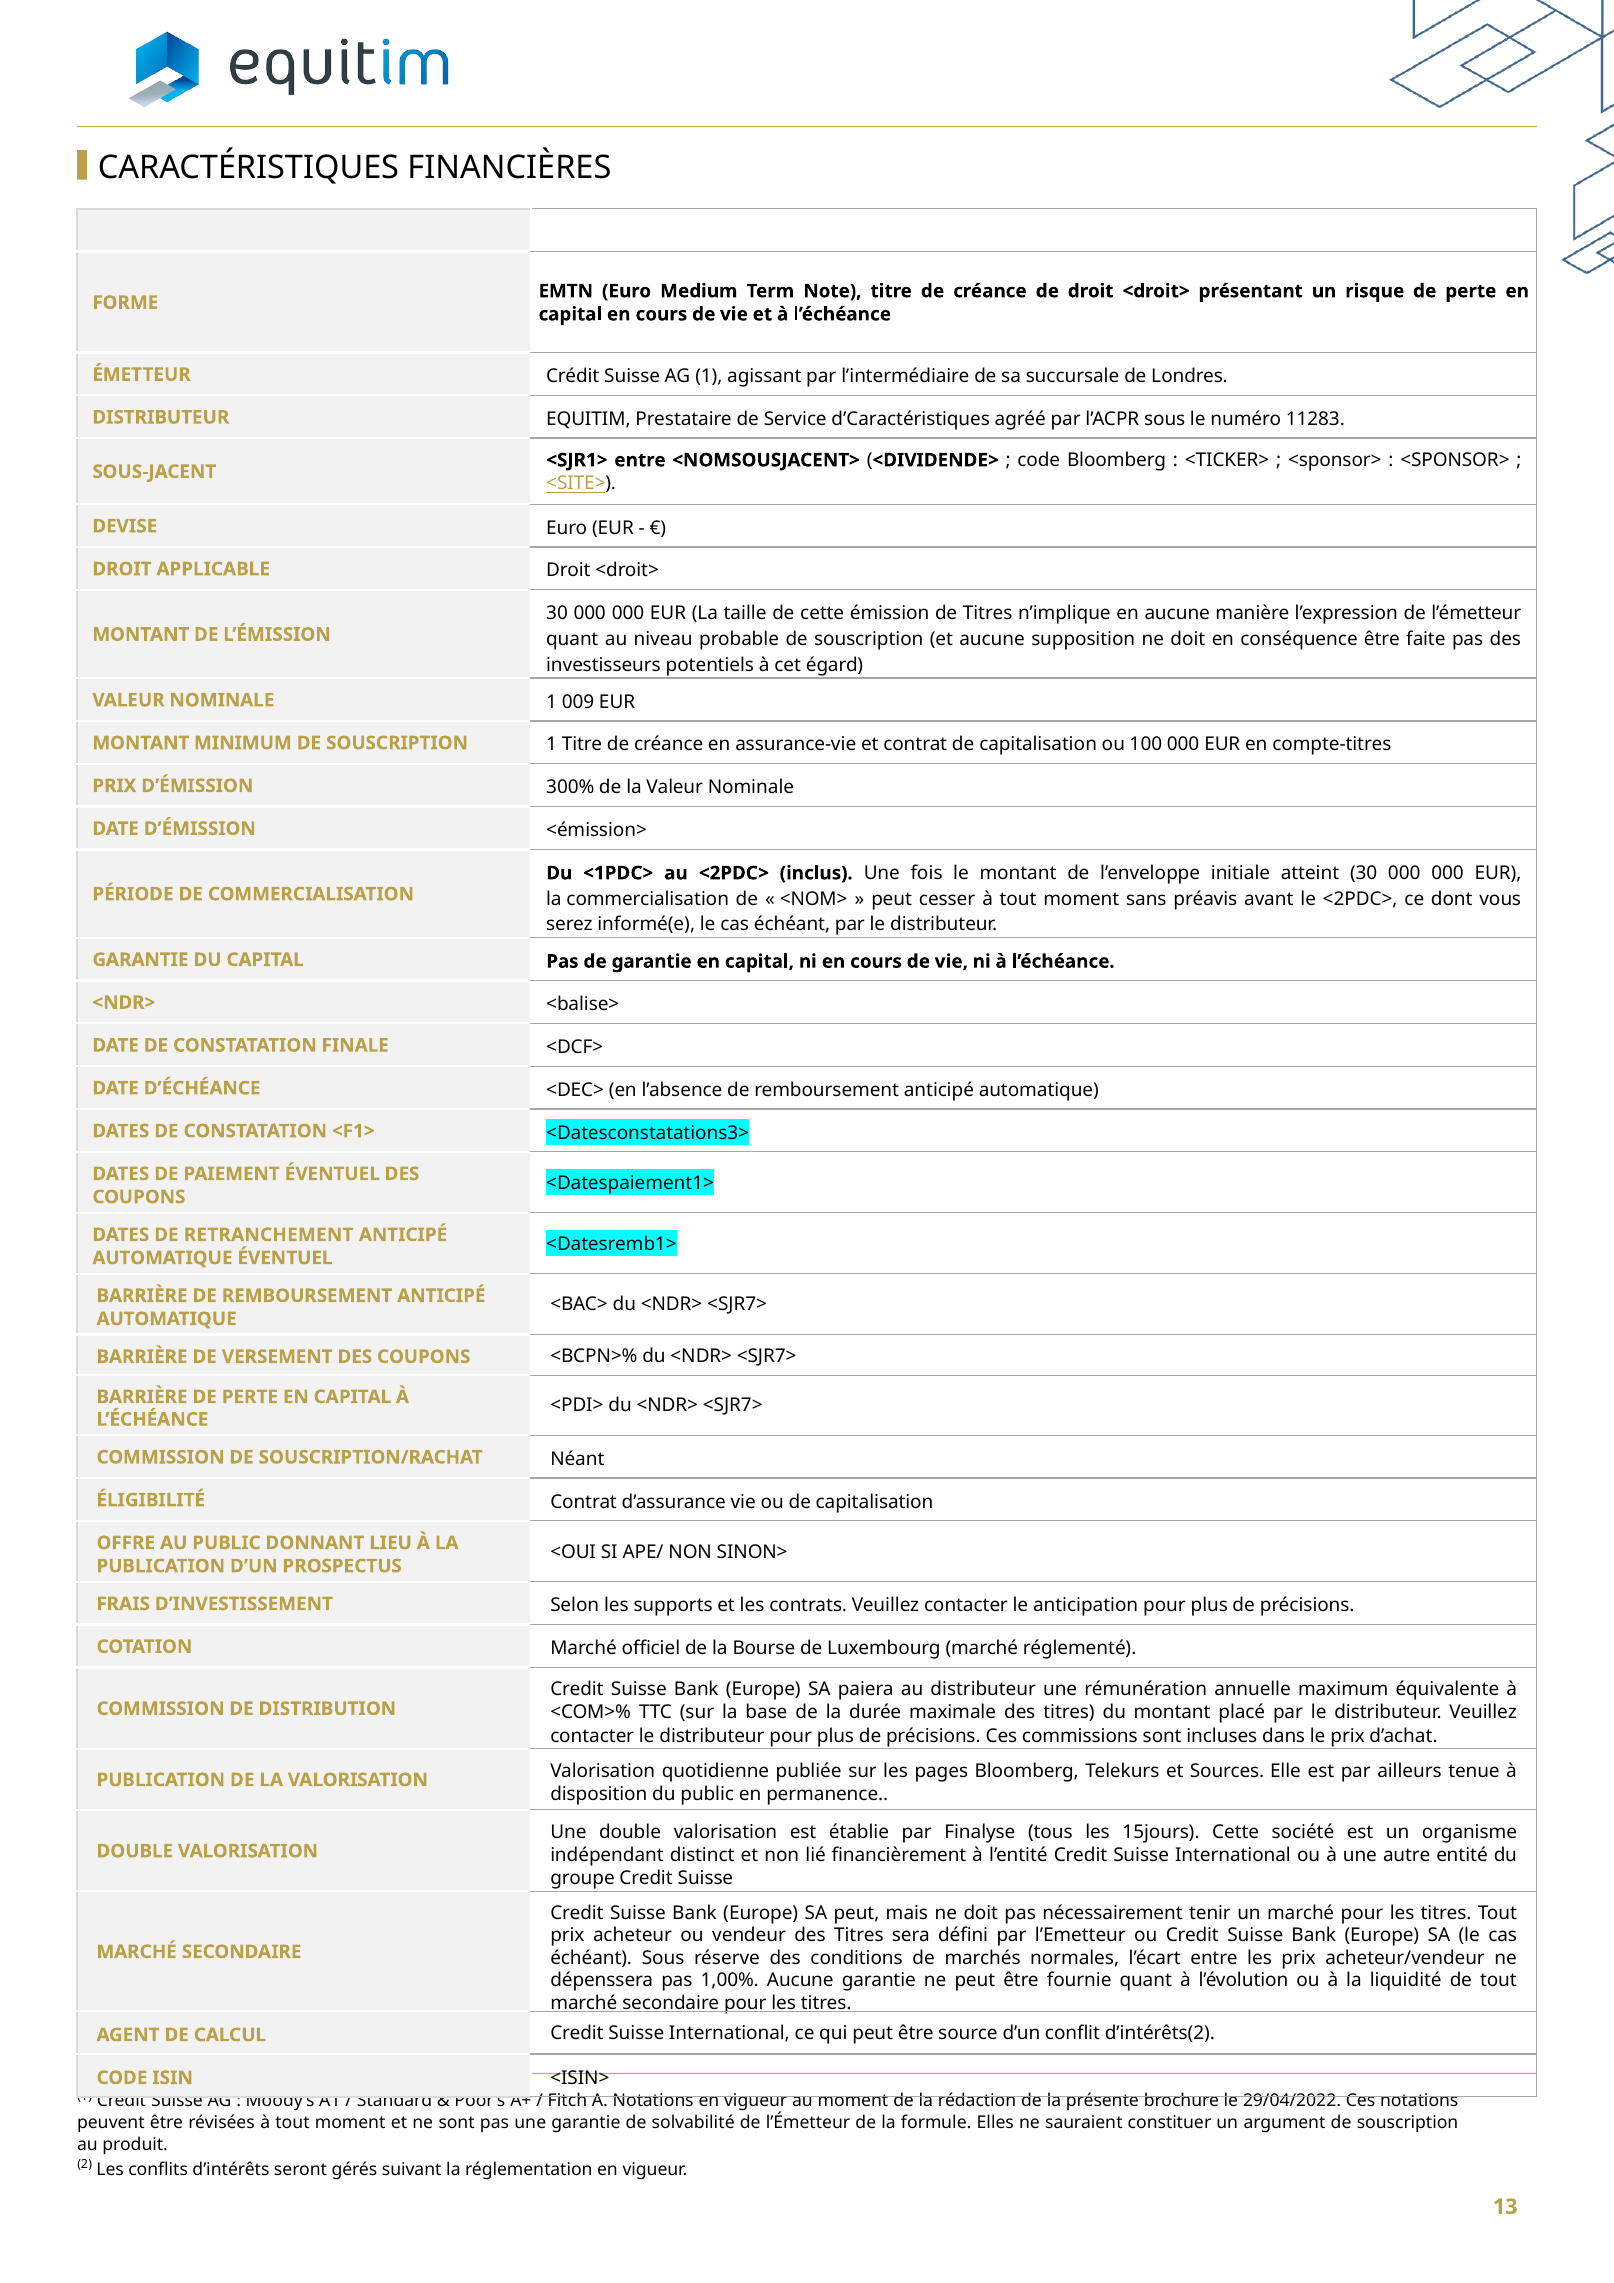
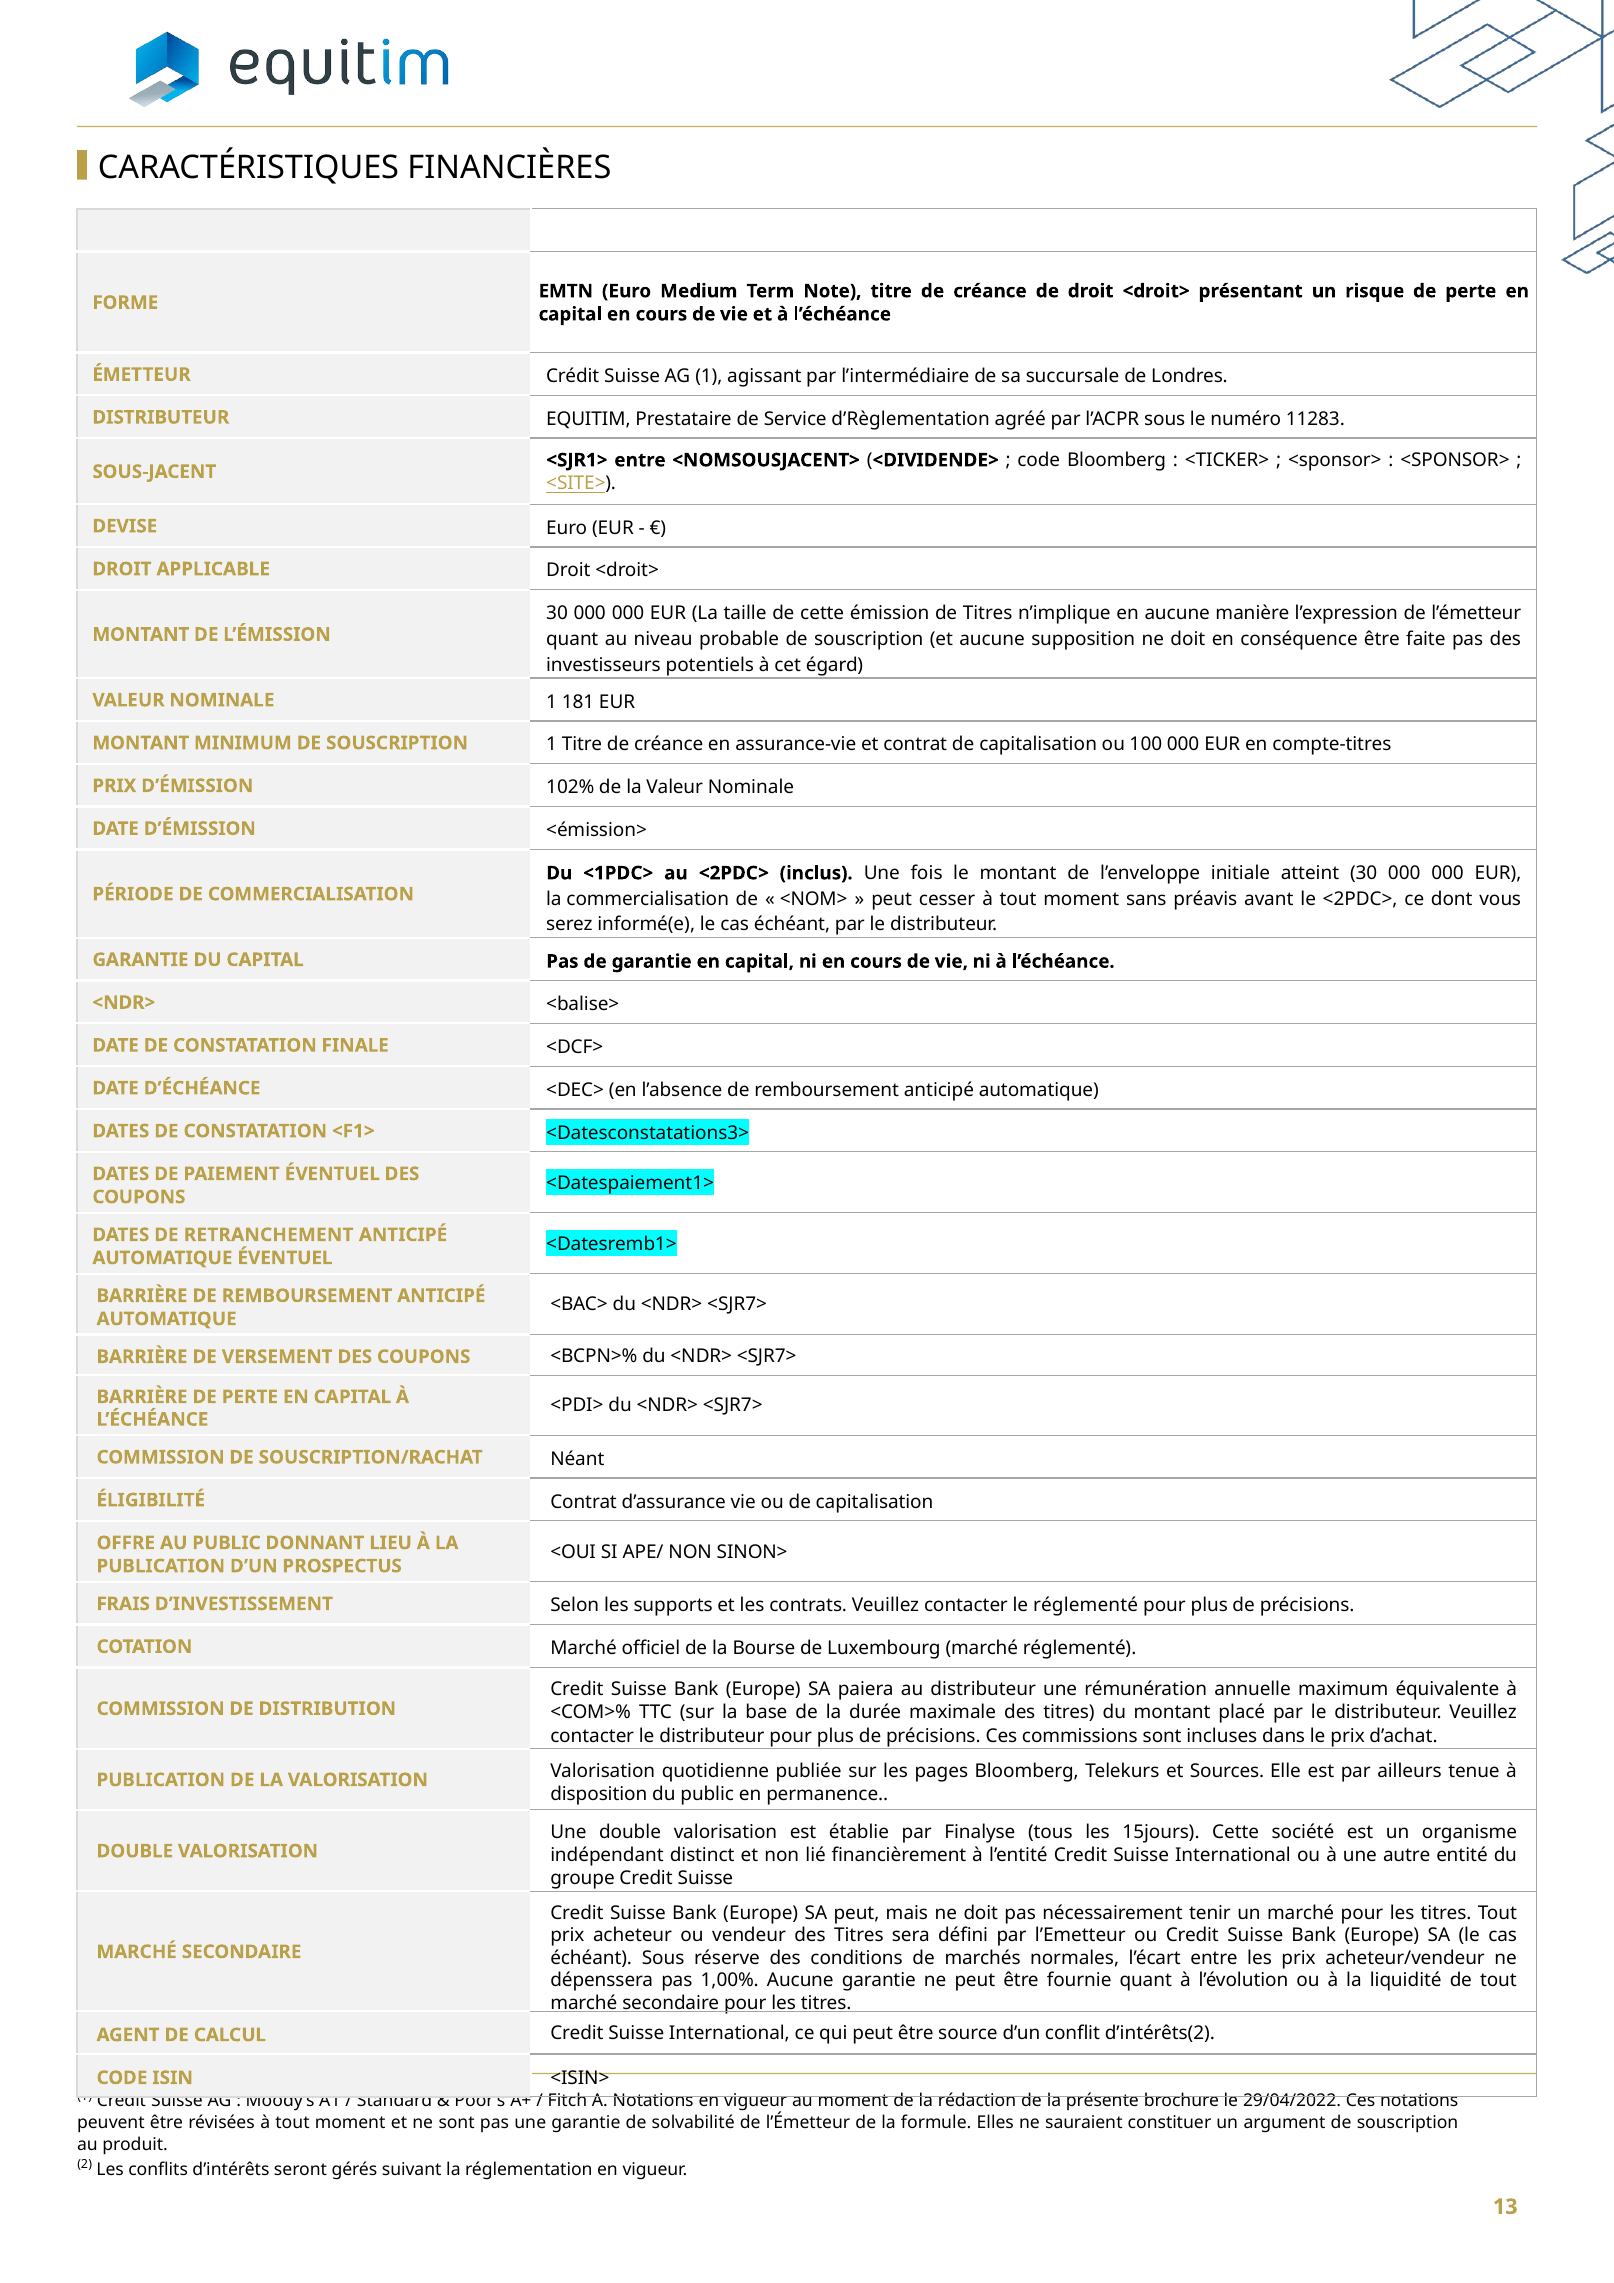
d’Caractéristiques: d’Caractéristiques -> d’Règlementation (911, 419)
009: 009 -> 181 (578, 702)
300%: 300% -> 102% (570, 787)
le anticipation: anticipation -> réglementé (1086, 1605)
